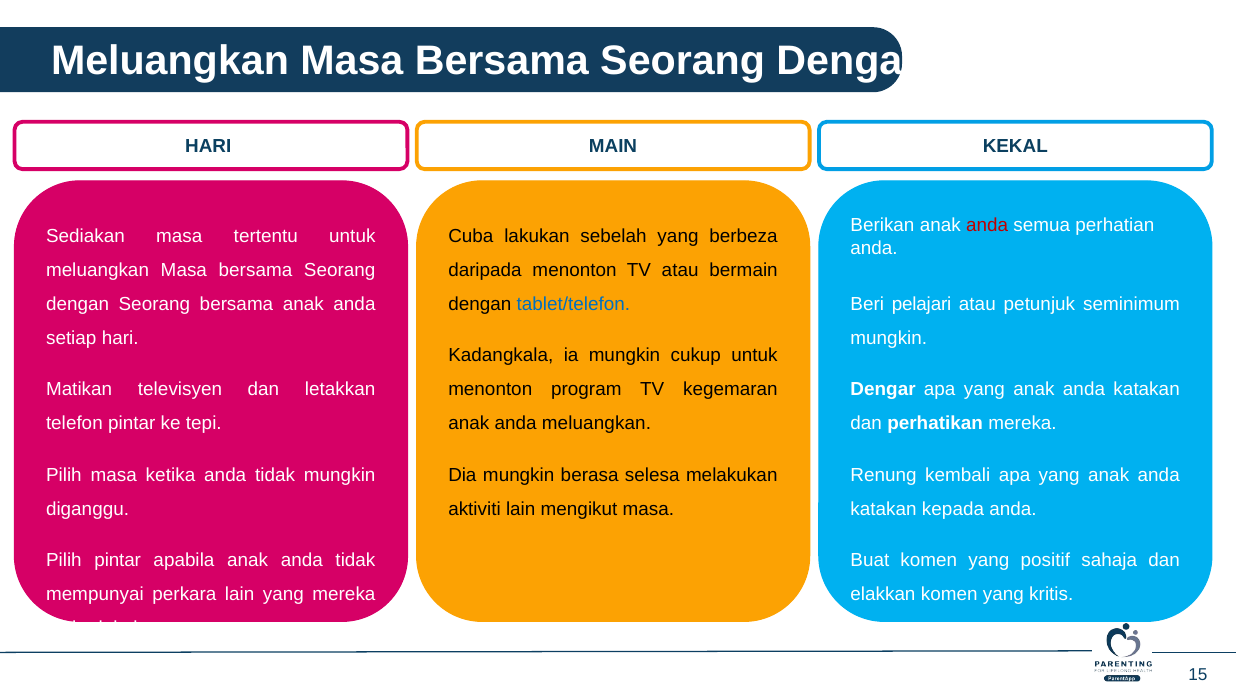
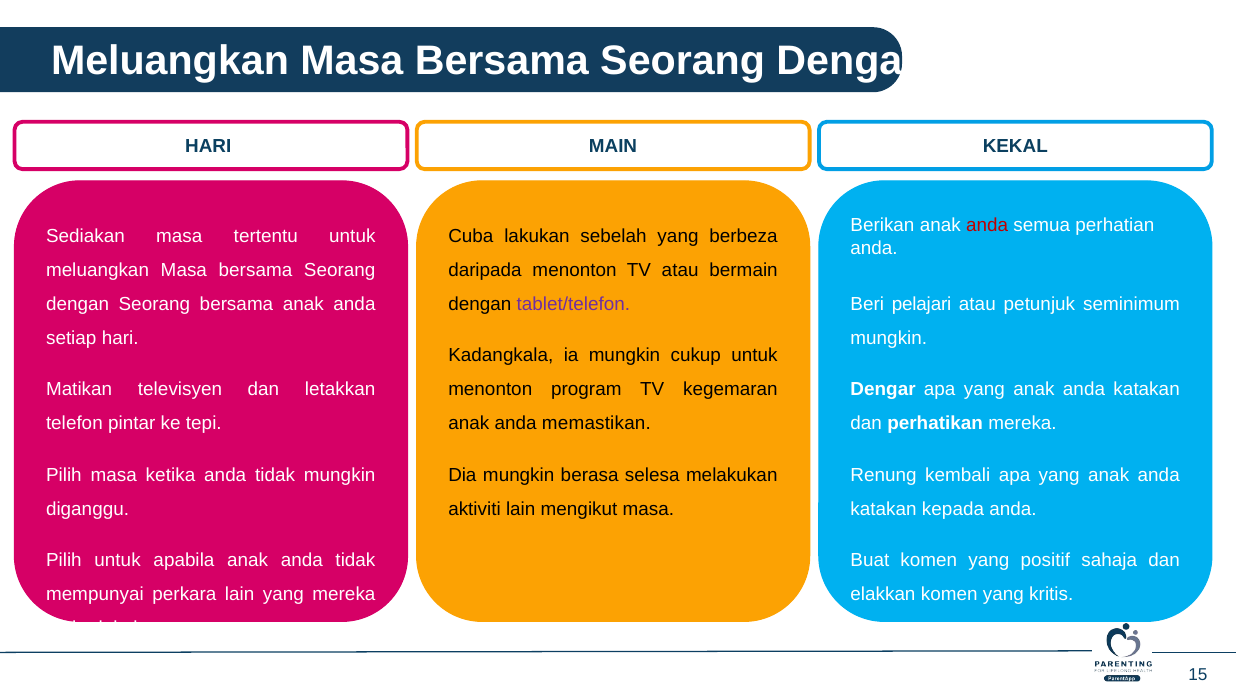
tablet/telefon colour: blue -> purple (573, 305)
anda meluangkan: meluangkan -> memastikan (596, 424)
Pilih pintar: pintar -> untuk (118, 560)
